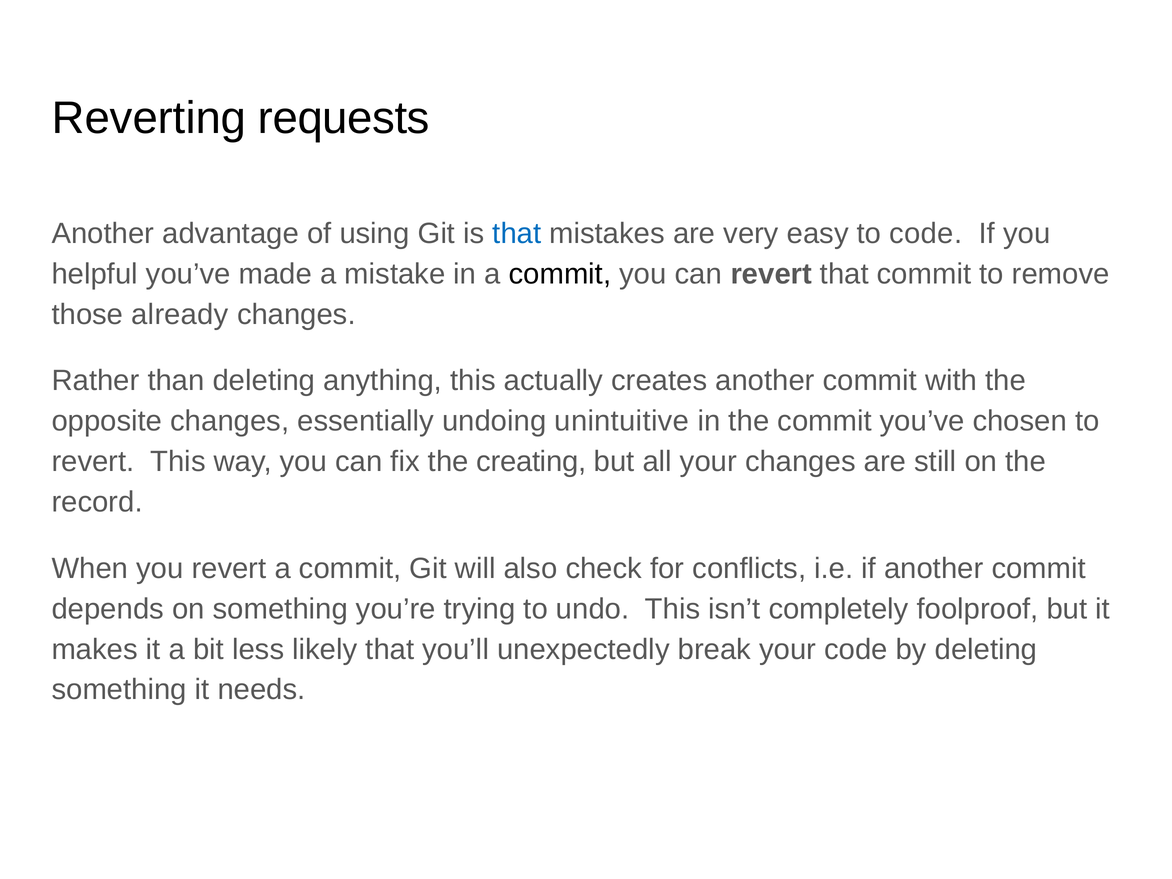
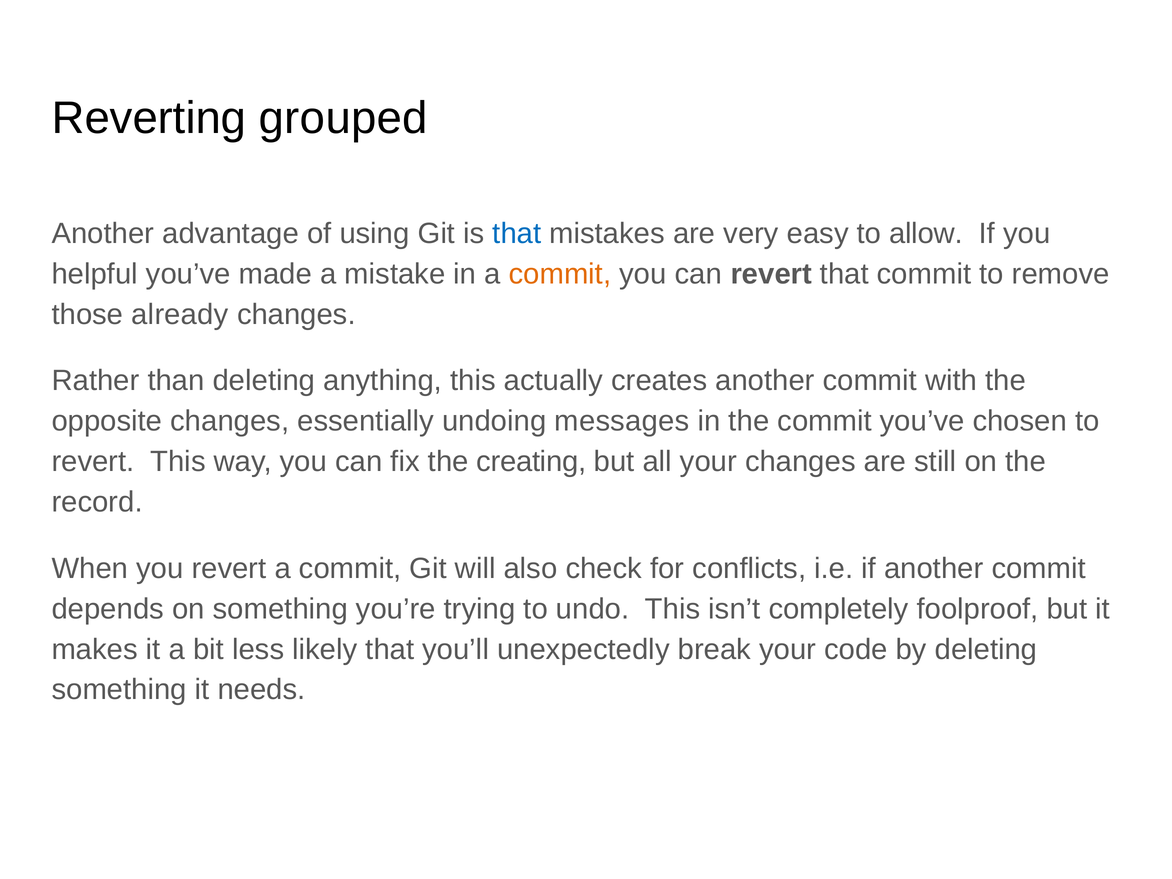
requests: requests -> grouped (343, 118)
to code: code -> allow (926, 234)
commit colour: black -> orange (560, 274)
unintuitive: unintuitive -> messages (622, 421)
